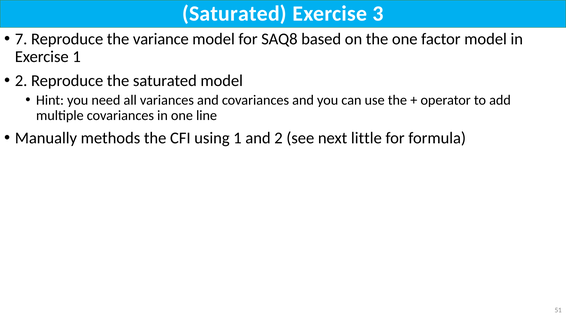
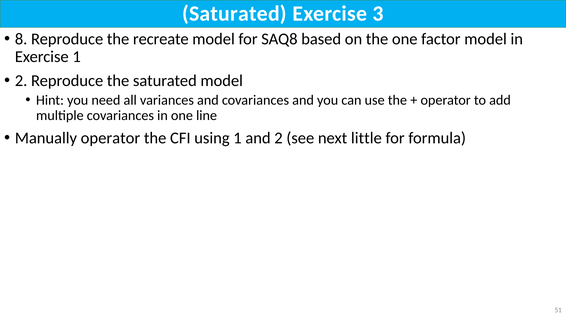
7: 7 -> 8 (21, 39)
variance: variance -> recreate (161, 39)
Manually methods: methods -> operator (110, 138)
